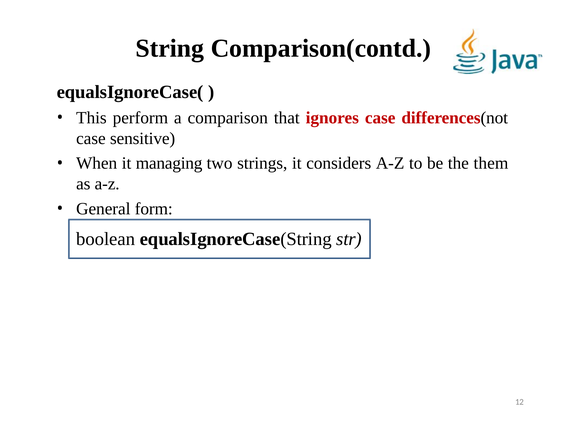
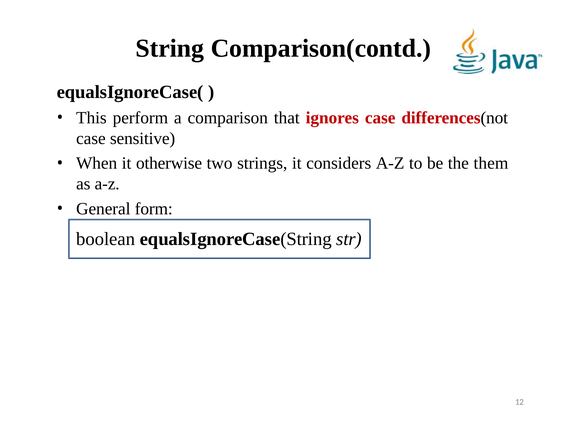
managing: managing -> otherwise (169, 163)
